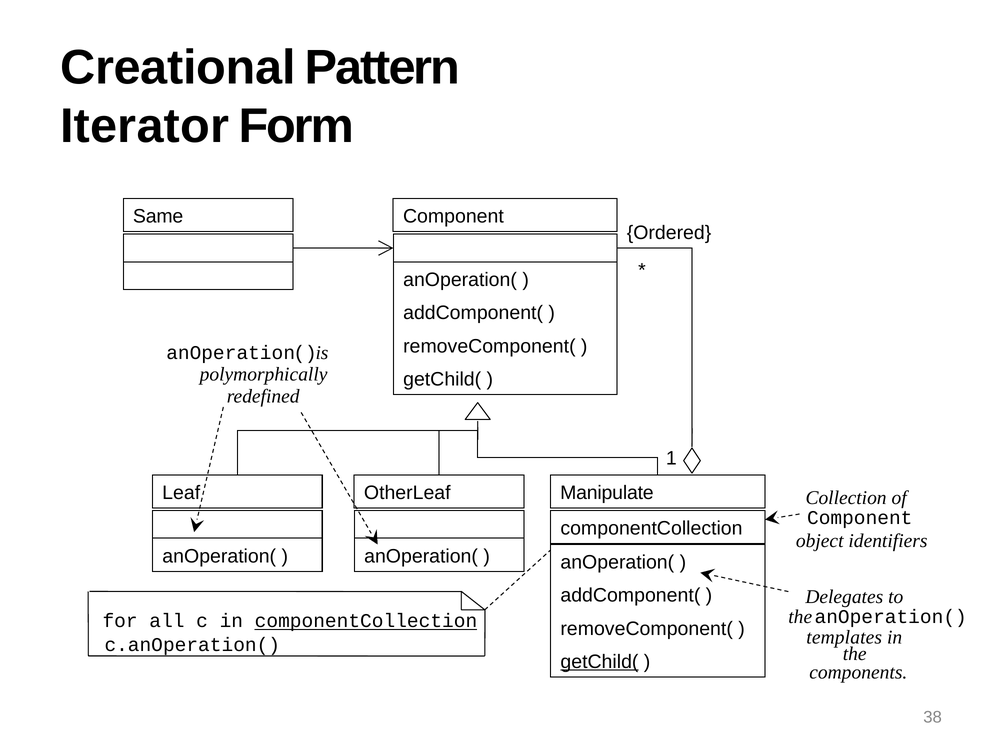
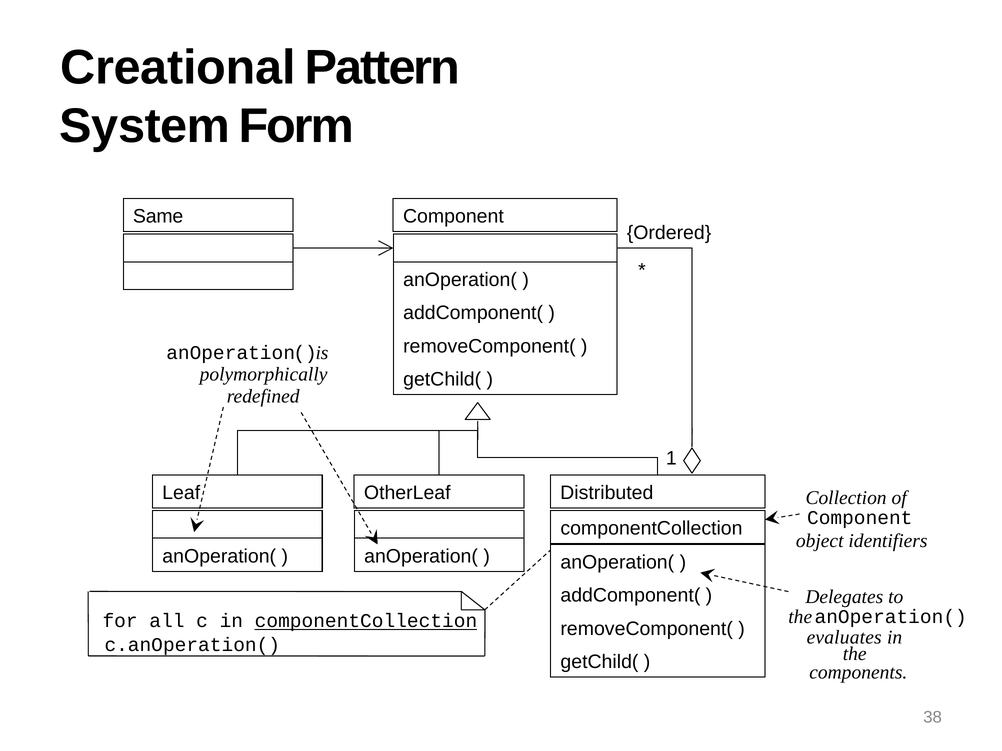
Iterator: Iterator -> System (145, 126)
Manipulate: Manipulate -> Distributed (607, 493)
templates: templates -> evaluates (844, 638)
getChild( underline: present -> none (599, 662)
